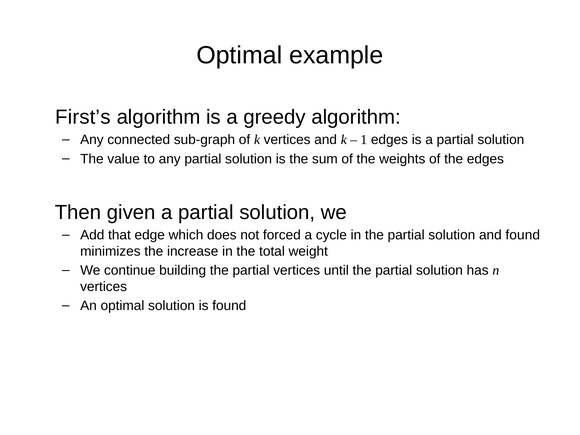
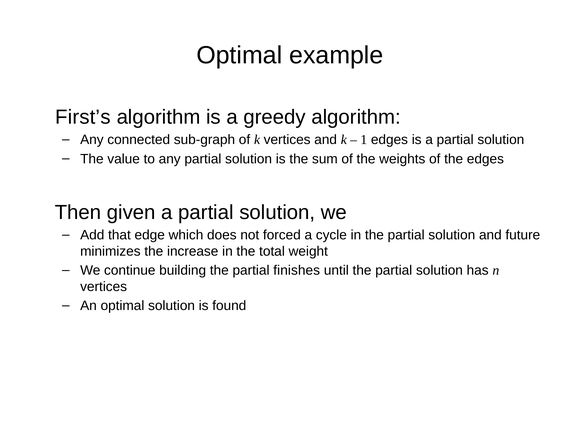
and found: found -> future (523, 235)
partial vertices: vertices -> finishes (297, 270)
